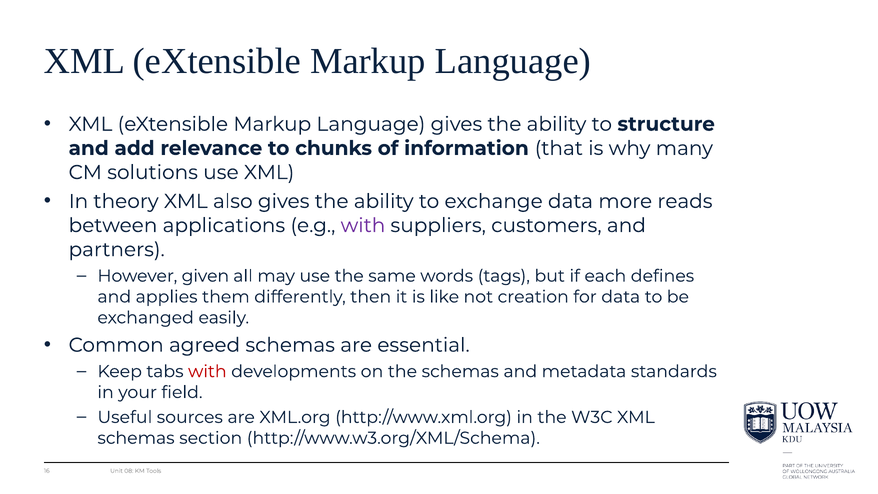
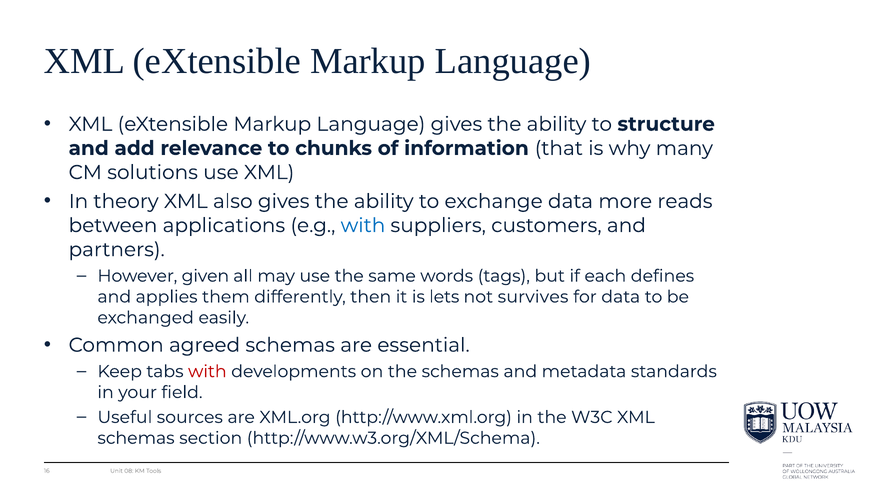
with colour: purple -> blue (363, 225)
like: like -> lets (444, 297)
creation: creation -> survives (533, 297)
